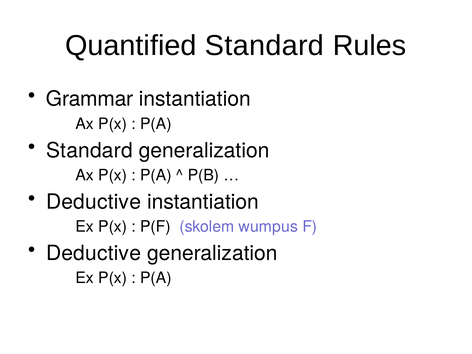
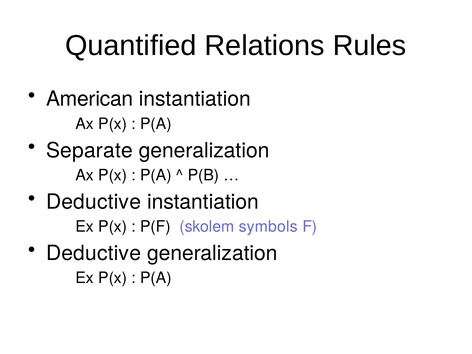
Quantified Standard: Standard -> Relations (265, 46)
Grammar: Grammar -> American (90, 99)
Standard: Standard -> Separate (89, 150)
wumpus: wumpus -> symbols (268, 227)
